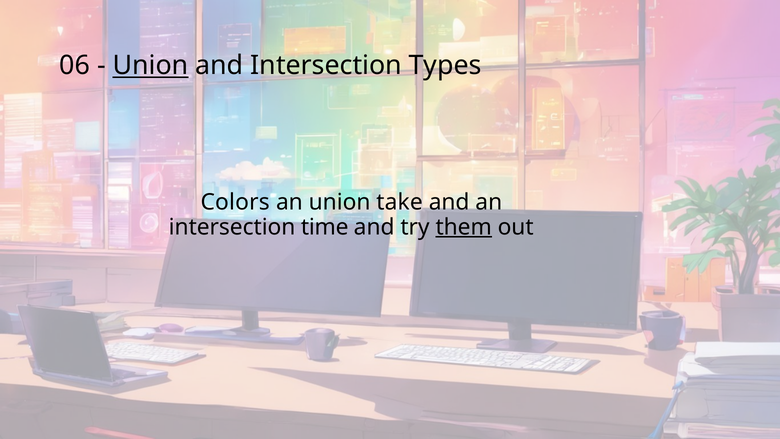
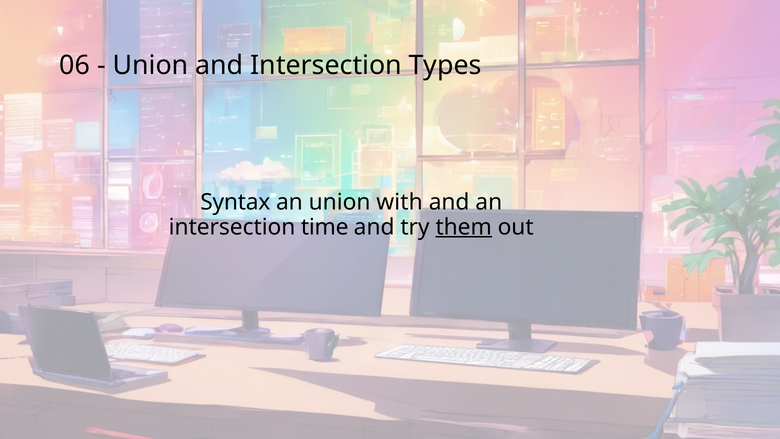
Union underline: present -> none (151, 66)
Colors: Colors -> Syntax (235, 202)
take: take -> with (400, 202)
